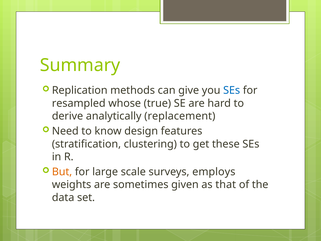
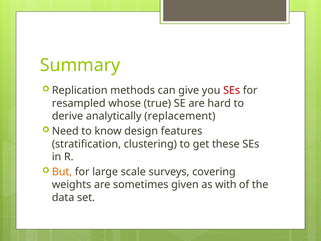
SEs colour: blue -> red (232, 90)
employs: employs -> covering (214, 172)
that: that -> with (226, 185)
